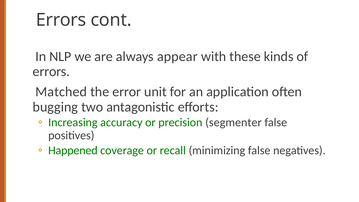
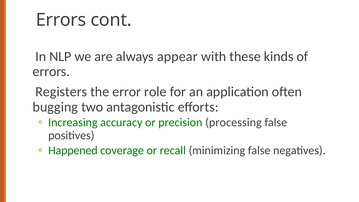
Matched: Matched -> Registers (61, 92)
unit: unit -> role (155, 92)
segmenter: segmenter -> processing (233, 122)
